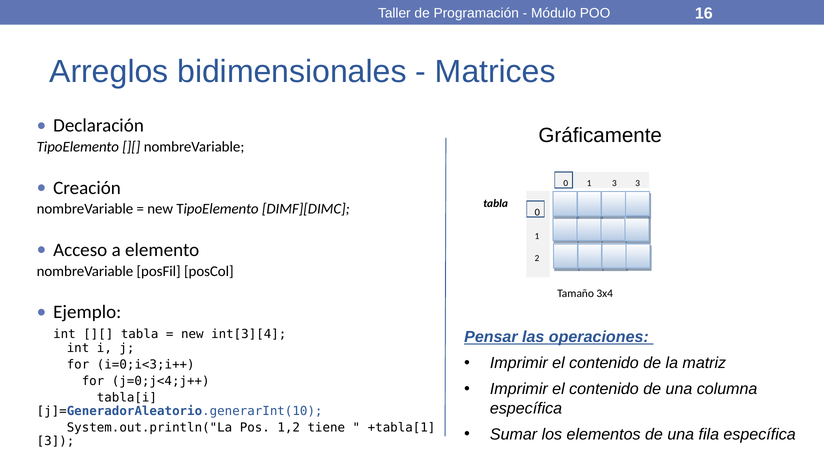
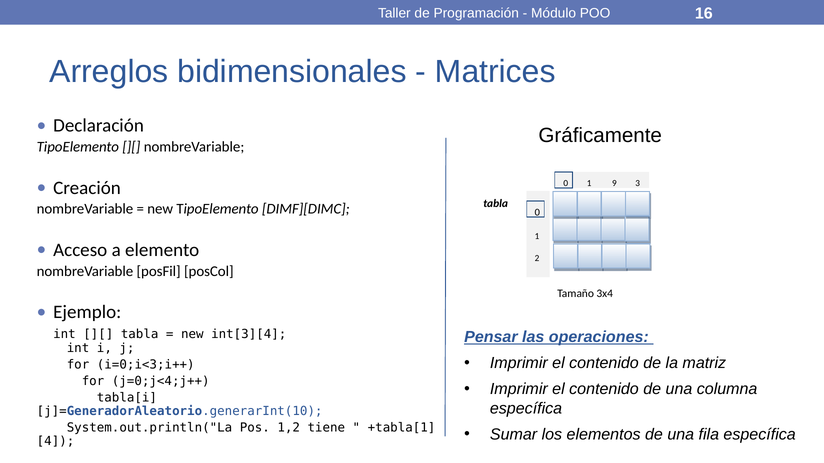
1 3: 3 -> 9 (614, 183)
3: 3 -> 4 (56, 441)
